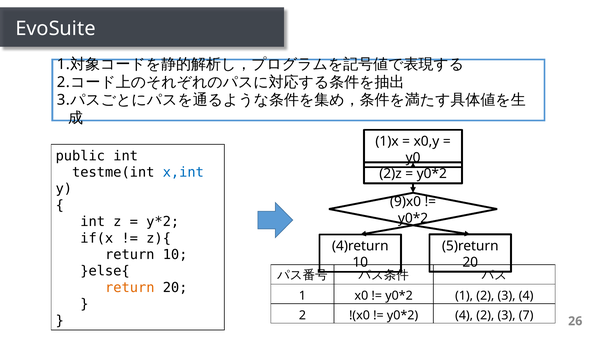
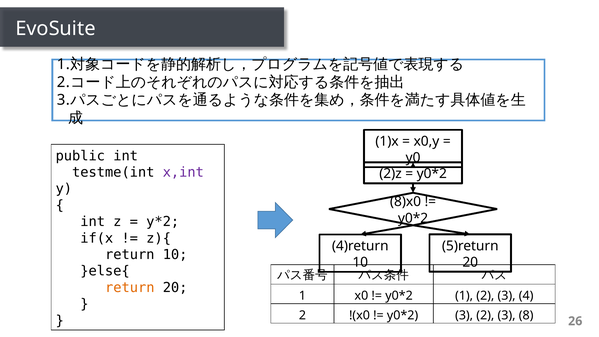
x,int colour: blue -> purple (183, 172)
9)x0: 9)x0 -> 8)x0 (406, 202)
4: 4 -> 3 (464, 315)
7: 7 -> 8 (526, 315)
